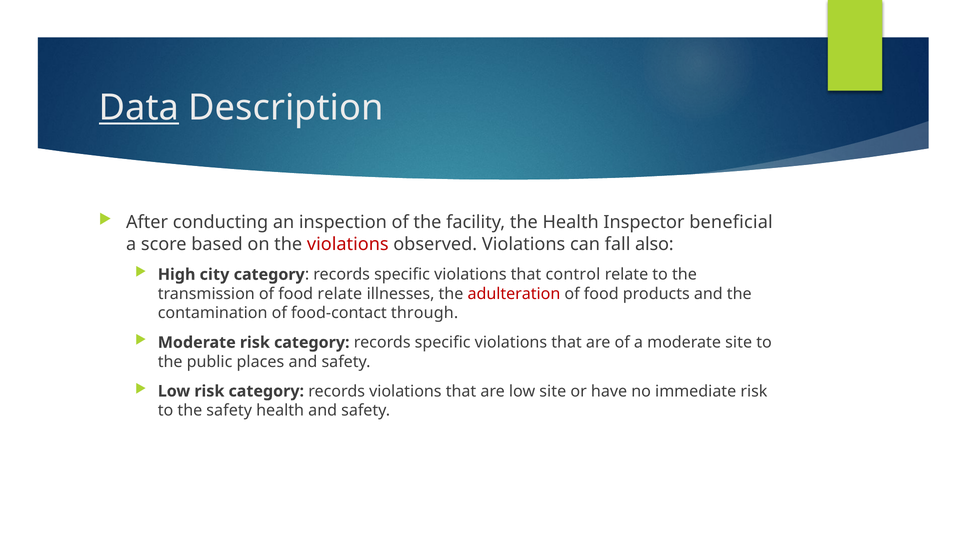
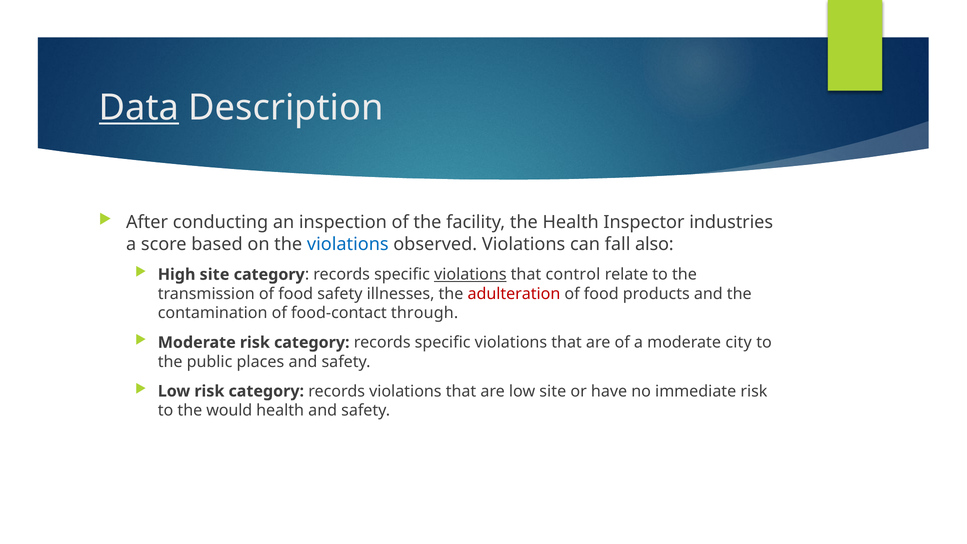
beneficial: beneficial -> industries (731, 222)
violations colour: red -> blue (348, 244)
High city: city -> site (214, 274)
violations underline: none -> present (470, 274)
food relate: relate -> safety (340, 294)
moderate site: site -> city (739, 342)
the safety: safety -> would (229, 410)
